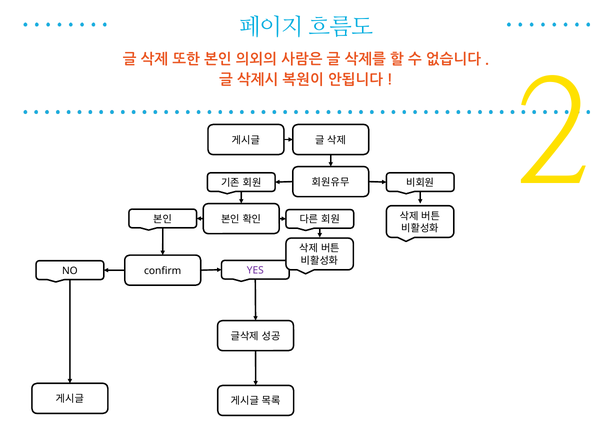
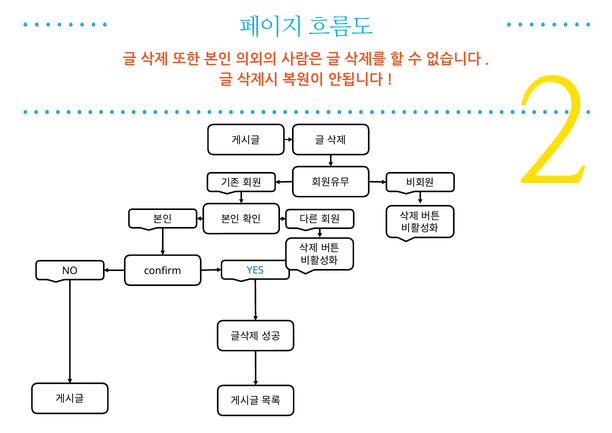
YES colour: purple -> blue (255, 270)
